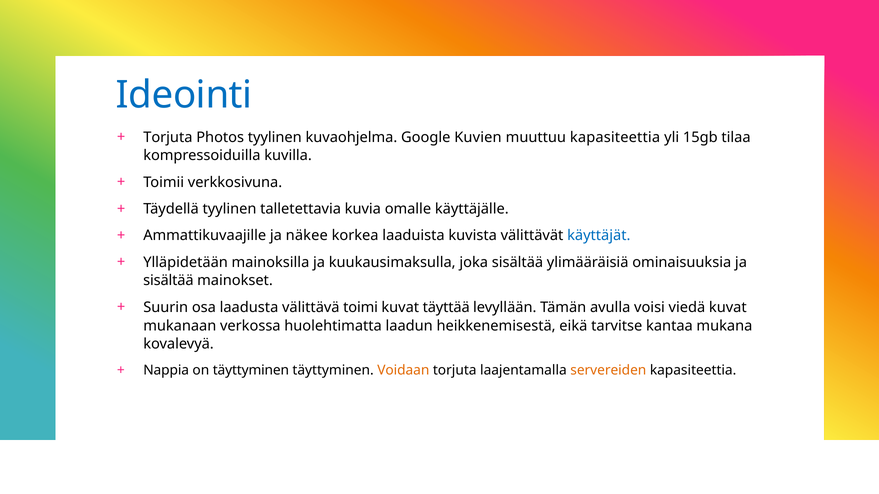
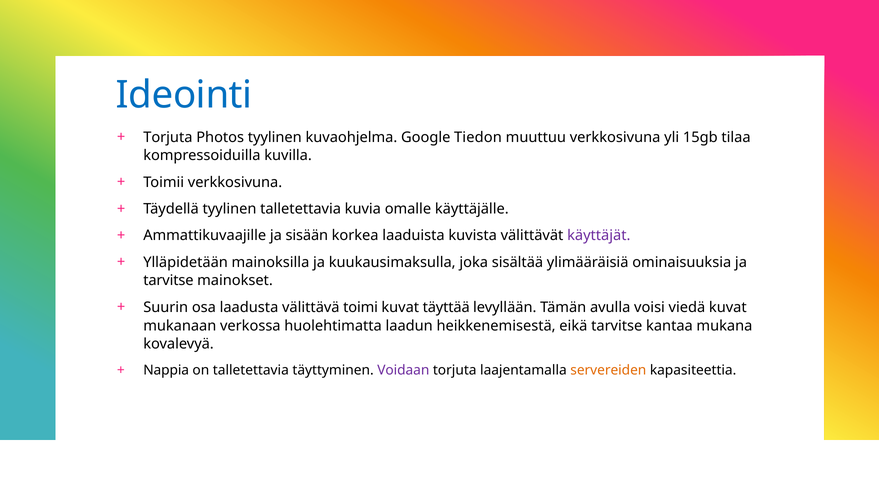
Kuvien: Kuvien -> Tiedon (478, 137)
muuttuu kapasiteettia: kapasiteettia -> verkkosivuna (615, 137)
näkee: näkee -> sisään (307, 236)
käyttäjät colour: blue -> purple (599, 236)
sisältää: sisältää -> tarvitse (168, 281)
on täyttyminen: täyttyminen -> talletettavia (251, 370)
Voidaan colour: orange -> purple (403, 370)
